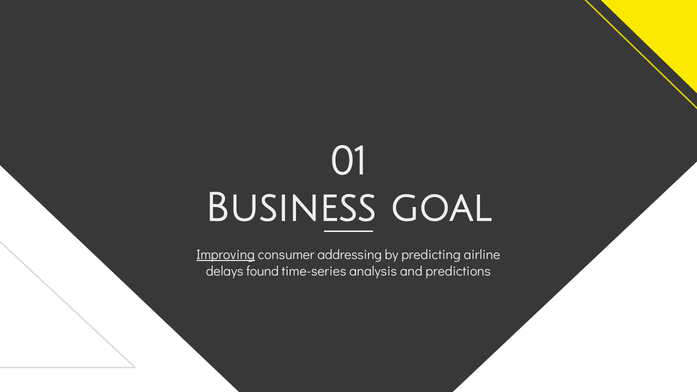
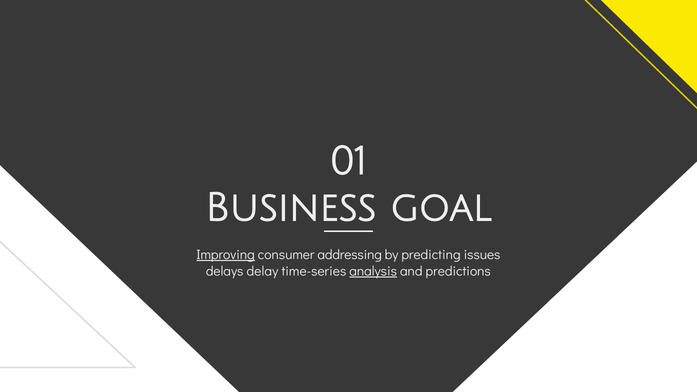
airline: airline -> issues (482, 255)
found: found -> delay (262, 271)
analysis underline: none -> present (373, 271)
